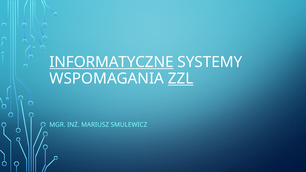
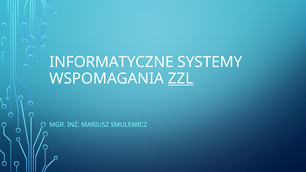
INFORMATYCZNE underline: present -> none (111, 62)
